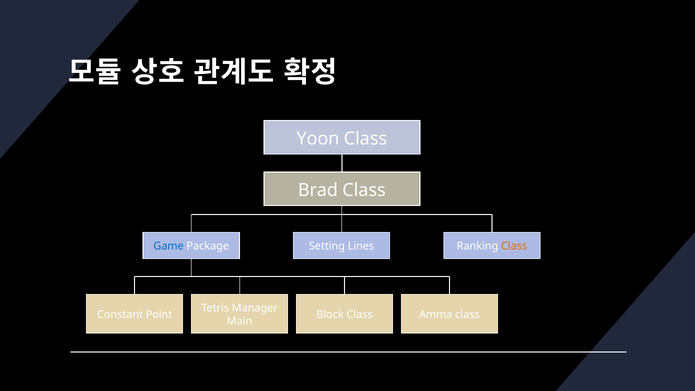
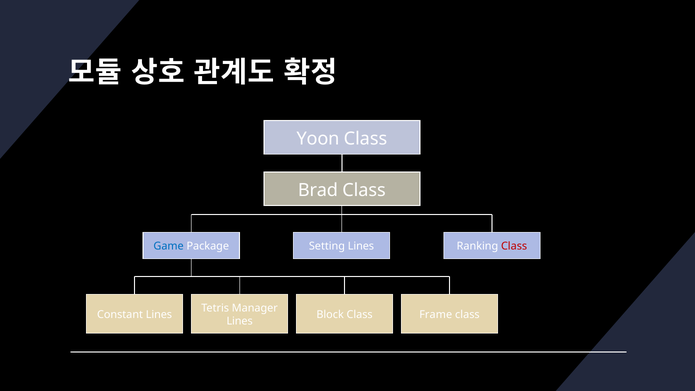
Class colour: orange -> red (514, 246)
Constant Point: Point -> Lines (159, 314)
Amma: Amma -> Frame (436, 314)
Main: Main -> Lines (240, 321)
